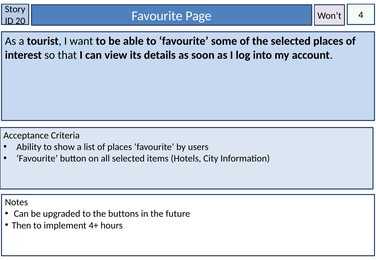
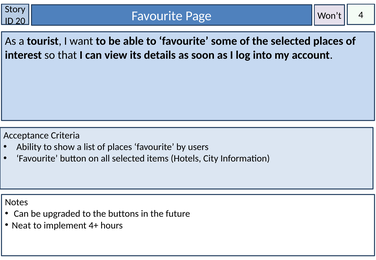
Then: Then -> Neat (21, 226)
